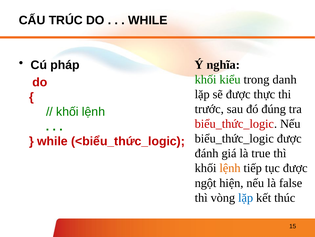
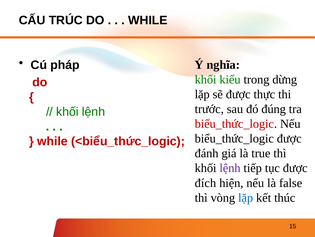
danh: danh -> dừng (285, 79)
lệnh colour: orange -> purple (230, 168)
ngột: ngột -> đích (205, 182)
